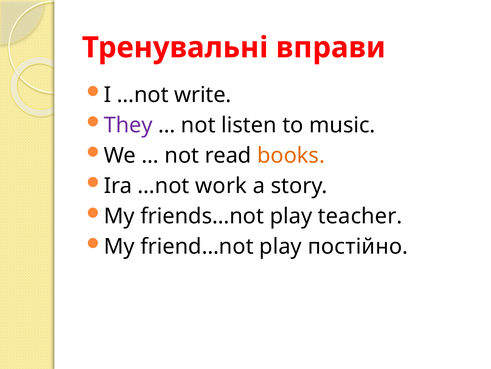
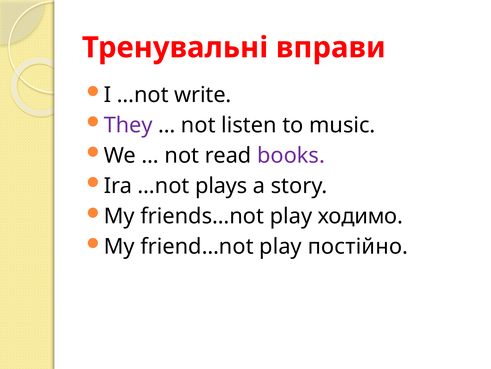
books colour: orange -> purple (291, 155)
work: work -> plays (221, 186)
teacher: teacher -> ходимо (360, 216)
